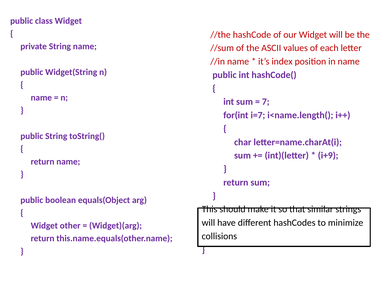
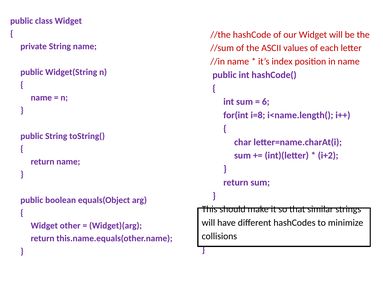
7: 7 -> 6 (266, 102)
i=7: i=7 -> i=8 (258, 115)
i+9: i+9 -> i+2 (328, 155)
